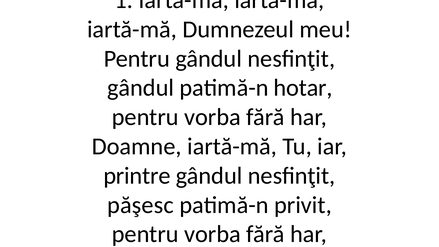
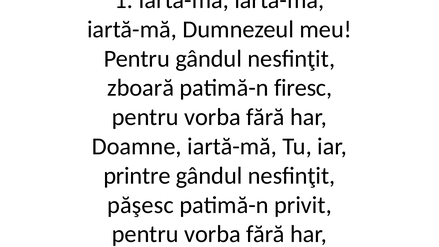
gândul: gândul -> zboară (141, 88)
hotar: hotar -> firesc (303, 88)
